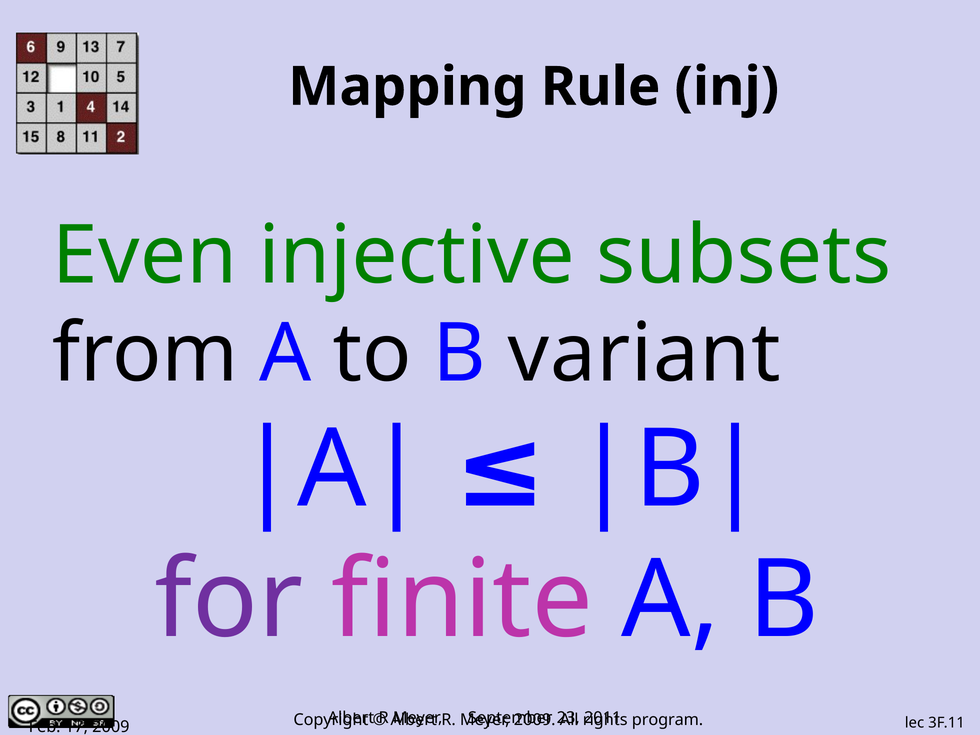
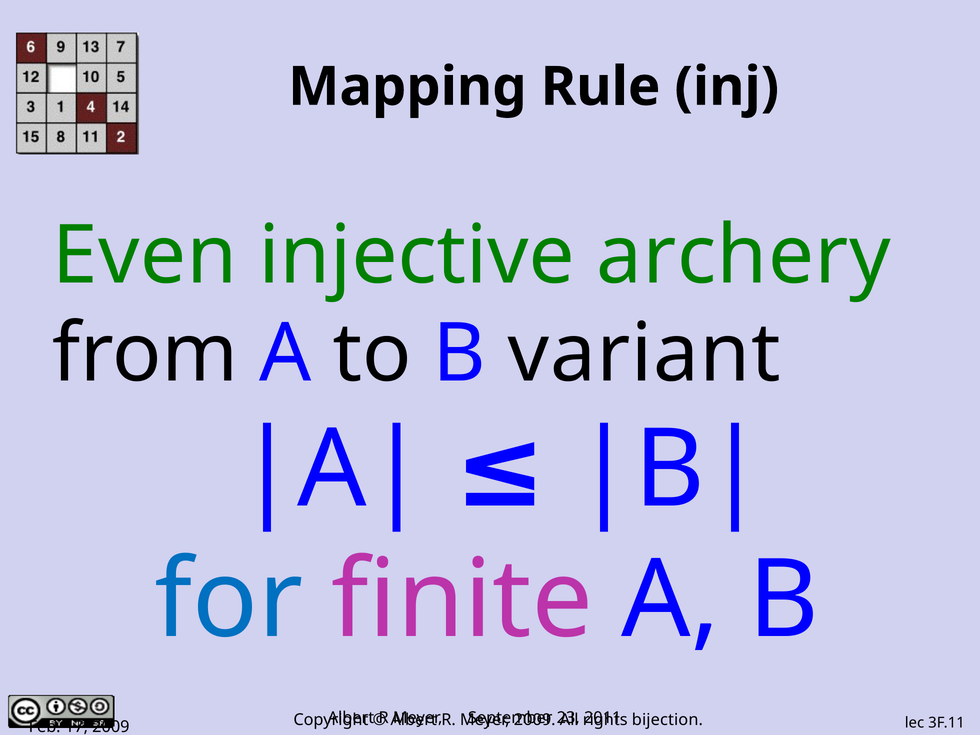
subsets: subsets -> archery (743, 256)
for colour: purple -> blue (229, 600)
program: program -> bijection (667, 720)
